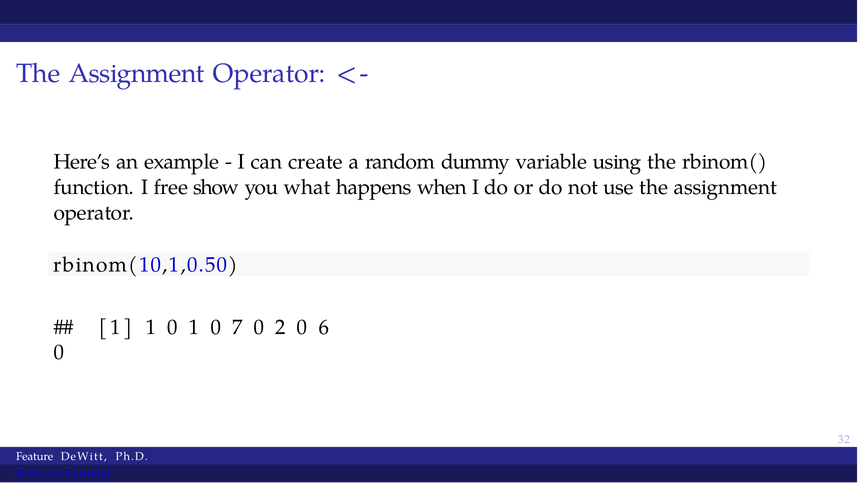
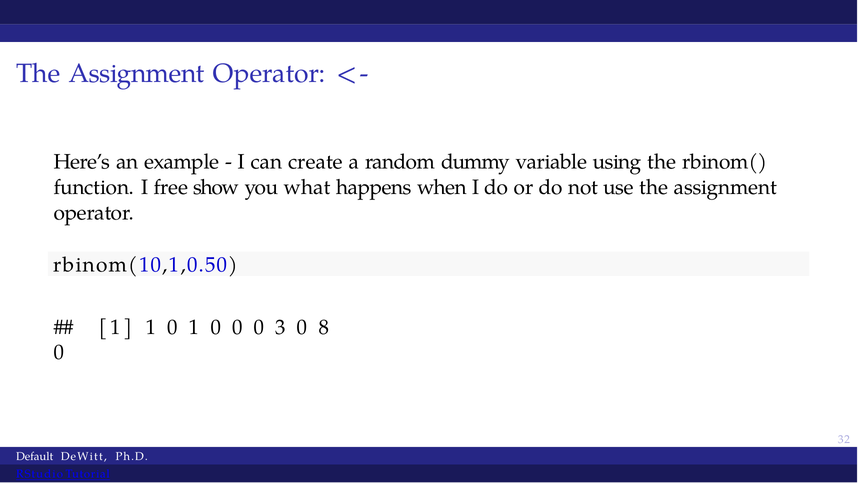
1 0 7: 7 -> 0 (237, 327)
2: 2 -> 3 (281, 327)
6: 6 -> 8 (324, 327)
Feature: Feature -> Default (35, 456)
